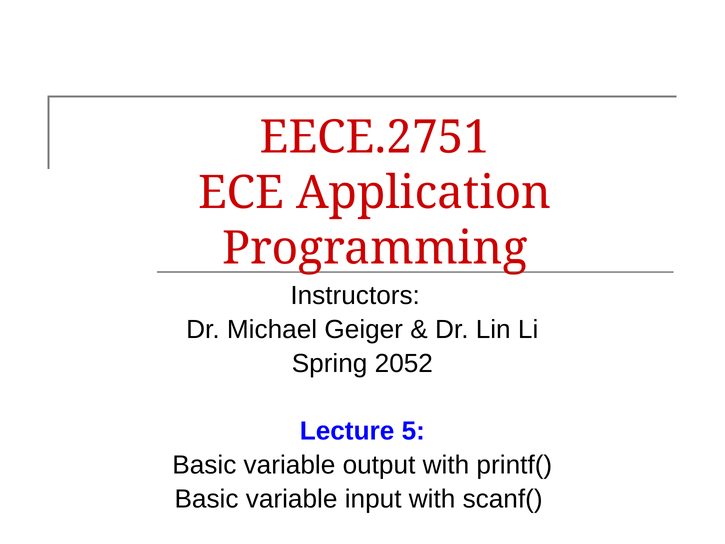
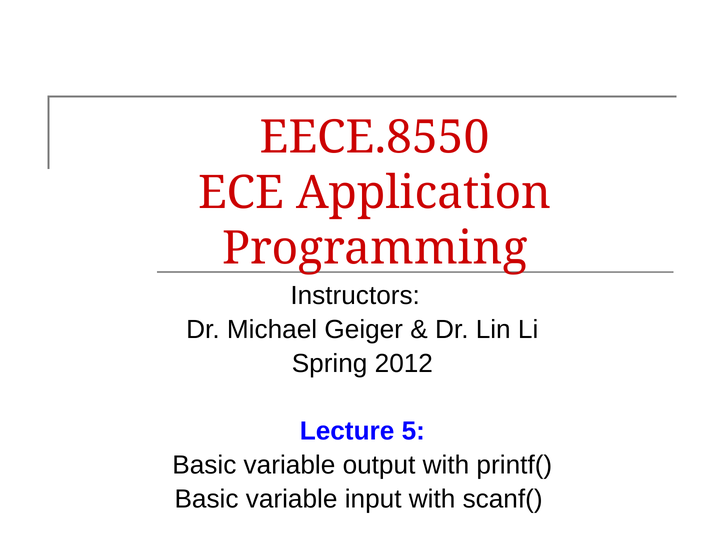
EECE.2751: EECE.2751 -> EECE.8550 (375, 137)
2052: 2052 -> 2012 (404, 363)
